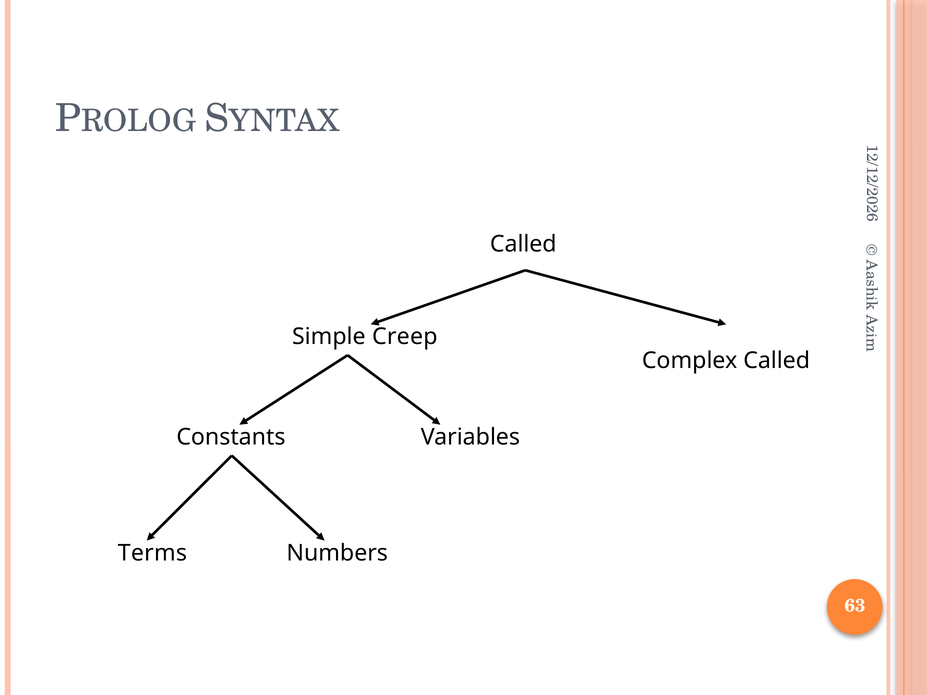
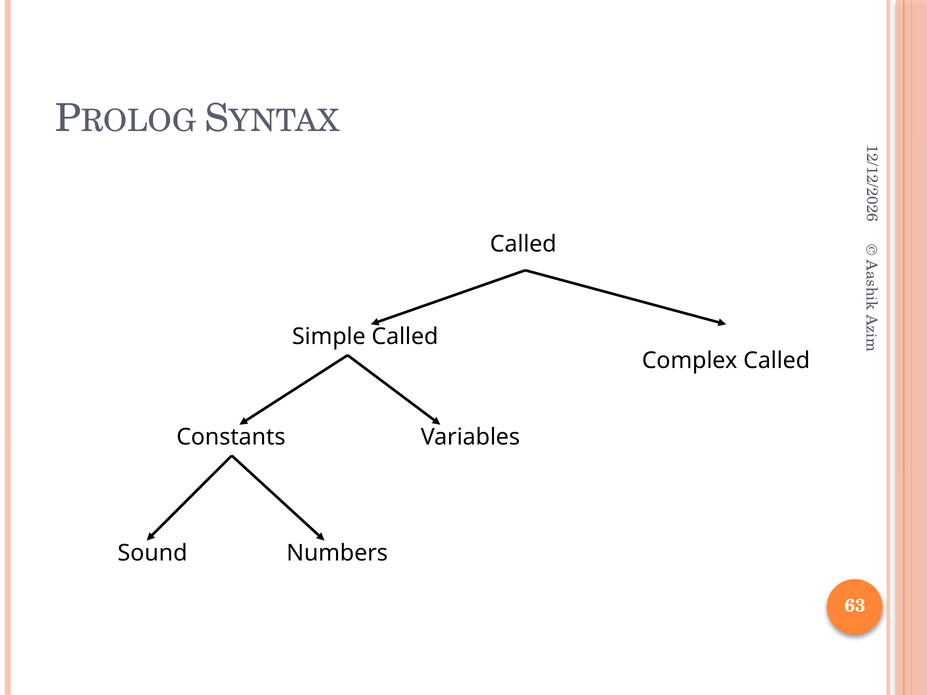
Simple Creep: Creep -> Called (405, 337)
Terms: Terms -> Sound (153, 553)
